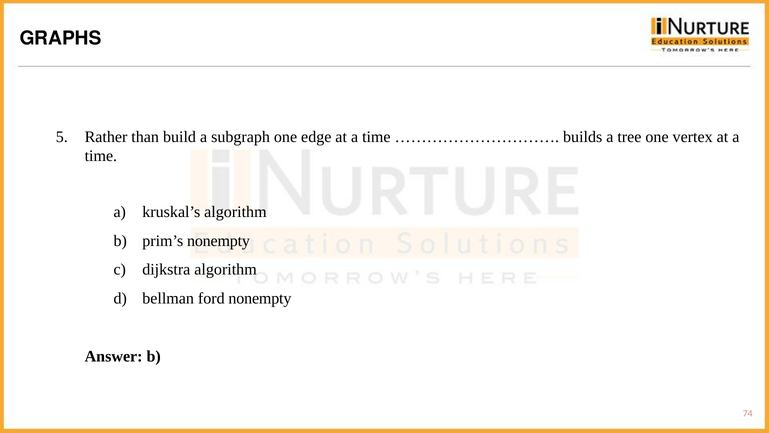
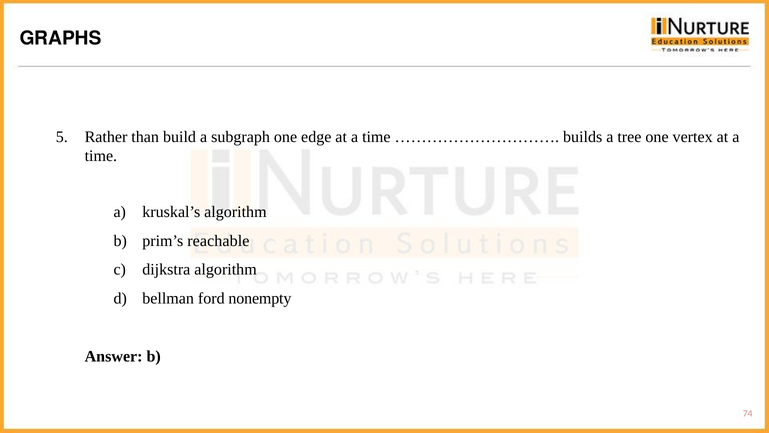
prim’s nonempty: nonempty -> reachable (218, 241)
